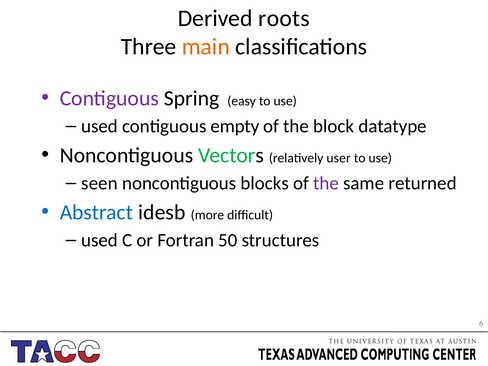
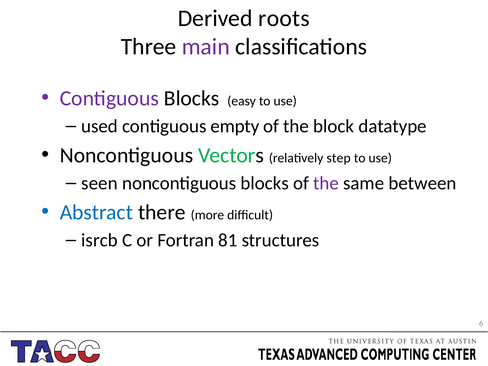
main colour: orange -> purple (206, 47)
Contiguous Spring: Spring -> Blocks (192, 98)
user: user -> step (339, 158)
returned: returned -> between (423, 183)
idesb: idesb -> there (162, 212)
used: used -> isrcb (99, 240)
50: 50 -> 81 (228, 240)
